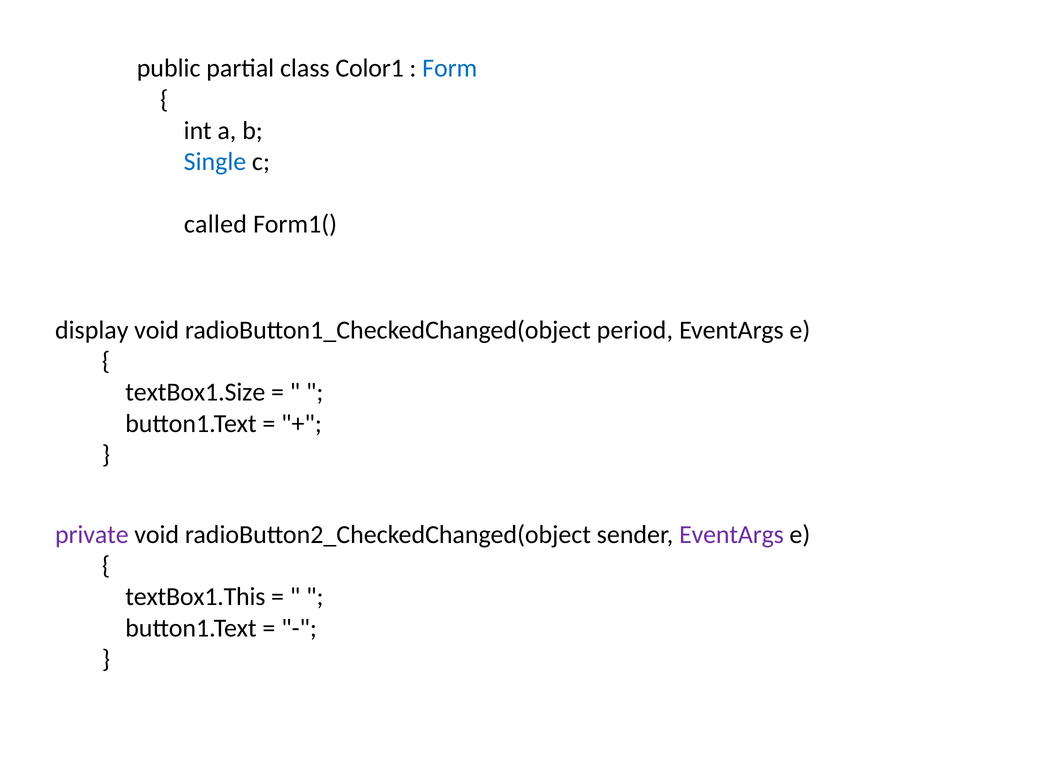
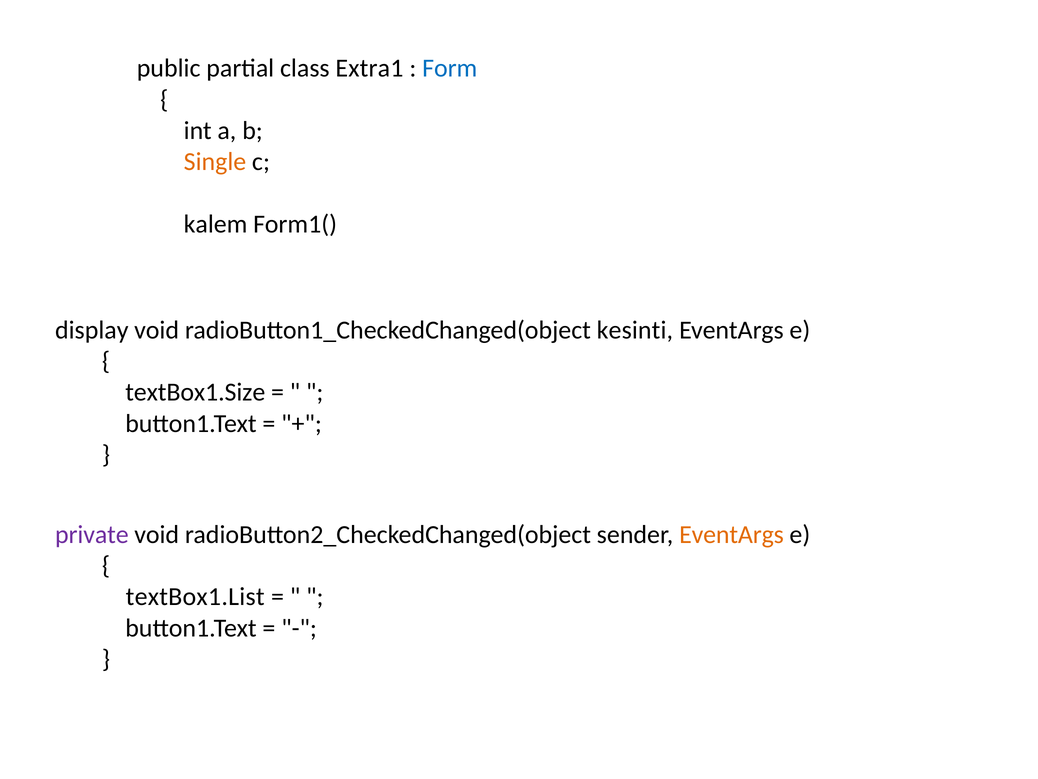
Color1: Color1 -> Extra1 (369, 68)
Single colour: blue -> orange (215, 162)
called: called -> kalem (216, 224)
period: period -> kesinti (635, 330)
EventArgs colour: purple -> orange (732, 534)
textBox1.This: textBox1.This -> textBox1.List (195, 597)
